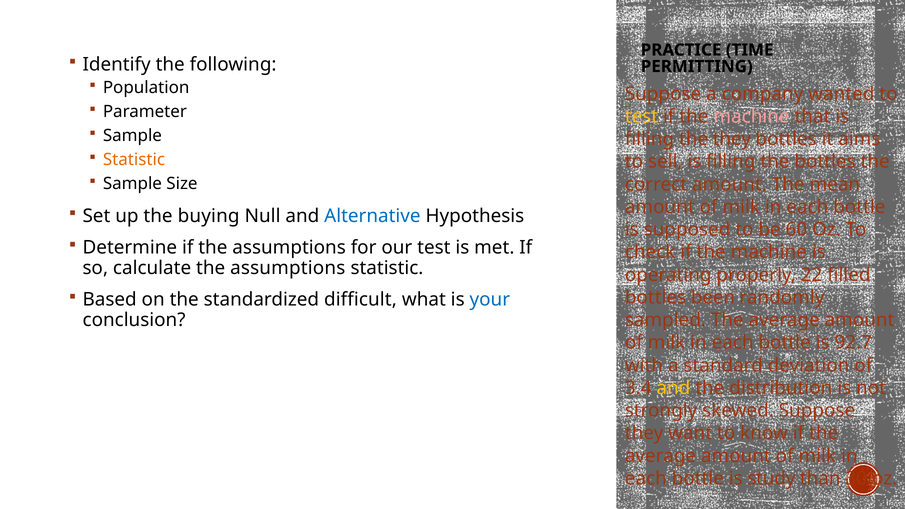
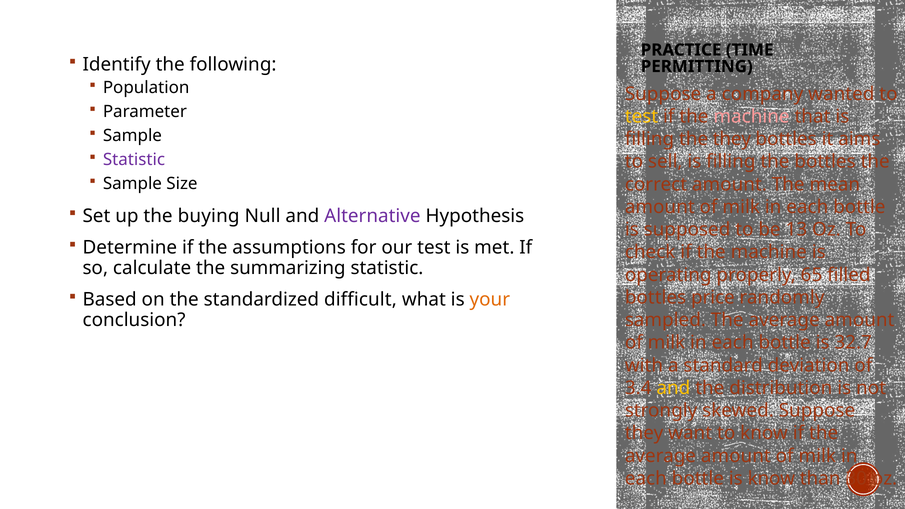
Statistic colour: orange -> purple (134, 159)
Alternative colour: blue -> purple (372, 216)
60: 60 -> 13 (796, 230)
calculate the assumptions: assumptions -> summarizing (288, 268)
22: 22 -> 65 (811, 275)
your colour: blue -> orange (490, 300)
been: been -> price (713, 297)
92.7: 92.7 -> 32.7 (853, 343)
is study: study -> know (771, 479)
